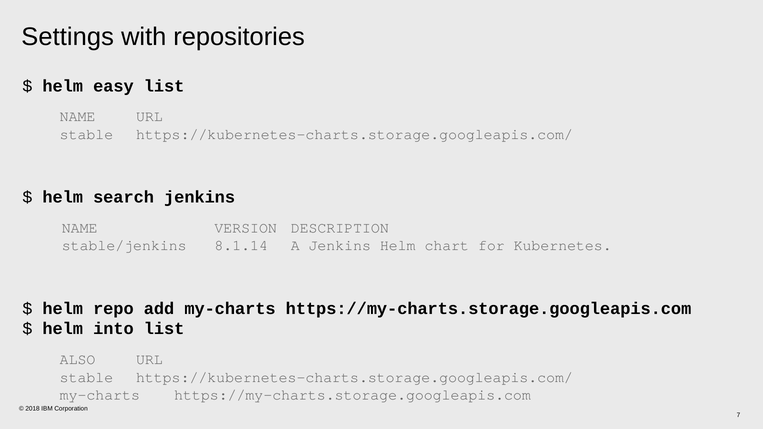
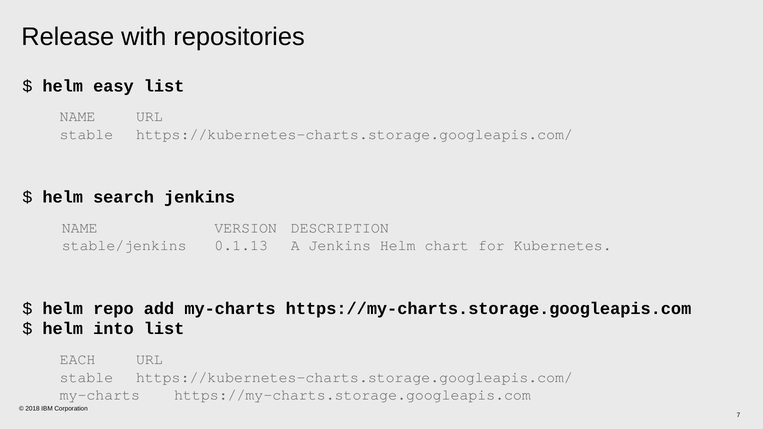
Settings: Settings -> Release (68, 37)
8.1.14: 8.1.14 -> 0.1.13 (241, 246)
ALSO: ALSO -> EACH (78, 360)
